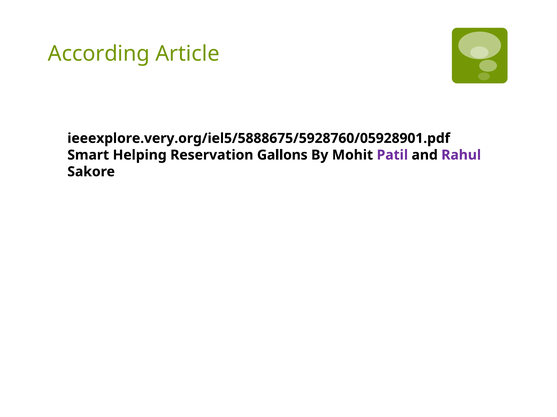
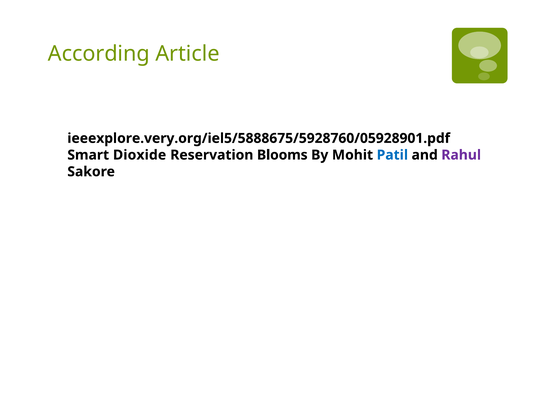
Helping: Helping -> Dioxide (140, 155)
Gallons: Gallons -> Blooms (282, 155)
Patil colour: purple -> blue (392, 155)
